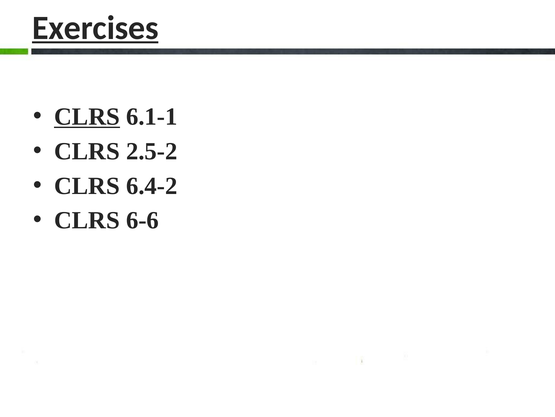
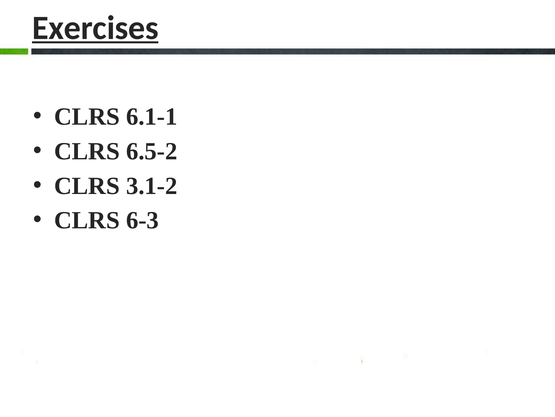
CLRS underline: present -> none (87, 116)
2.5-2: 2.5-2 -> 6.5-2 (152, 151)
6.4-2: 6.4-2 -> 3.1-2 (152, 186)
6-6: 6-6 -> 6-3 (142, 220)
